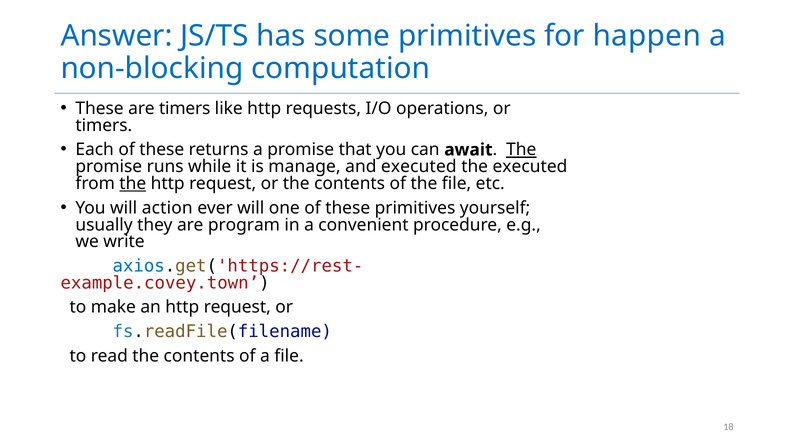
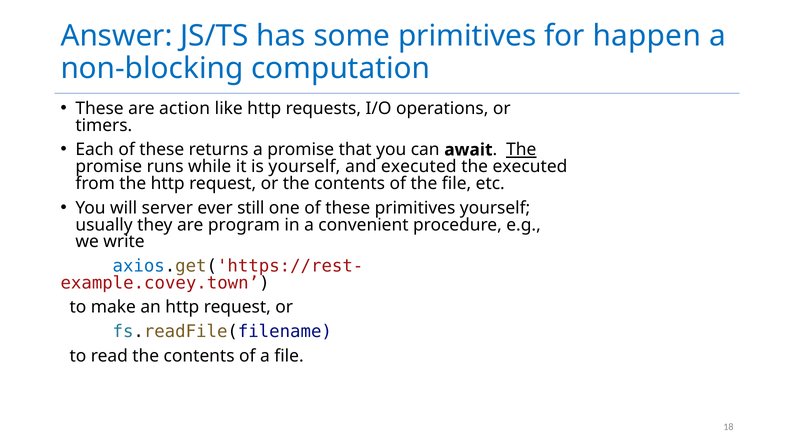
are timers: timers -> action (185, 108)
is manage: manage -> yourself (304, 167)
the underline: present -> none (133, 183)
action: action -> server (167, 208)
ever will: will -> still (251, 208)
